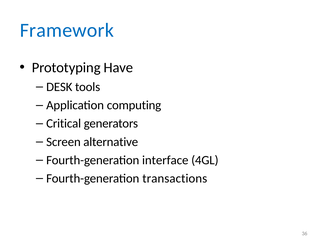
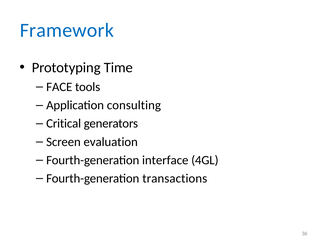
Have: Have -> Time (118, 68)
DESK: DESK -> FACE (59, 87)
computing: computing -> consulting (134, 105)
alternative: alternative -> evaluation (111, 142)
